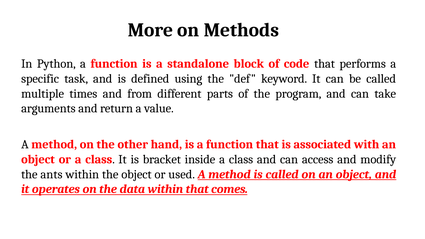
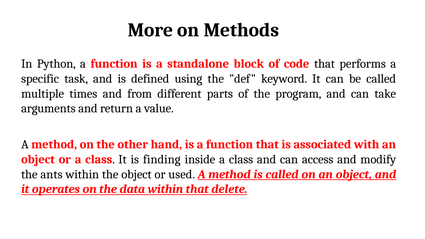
bracket: bracket -> finding (162, 159)
comes: comes -> delete (229, 189)
